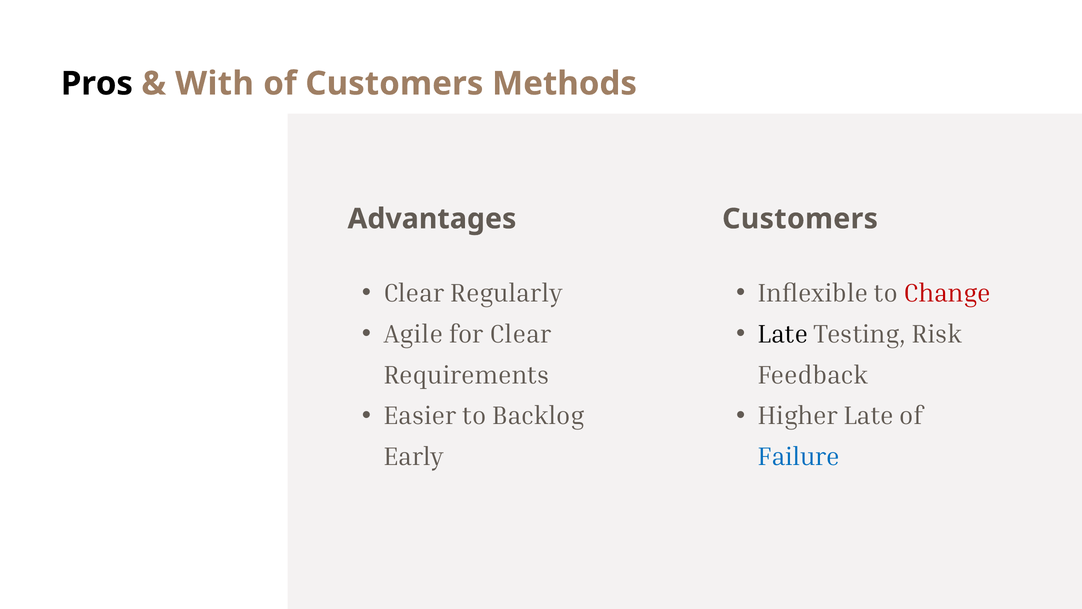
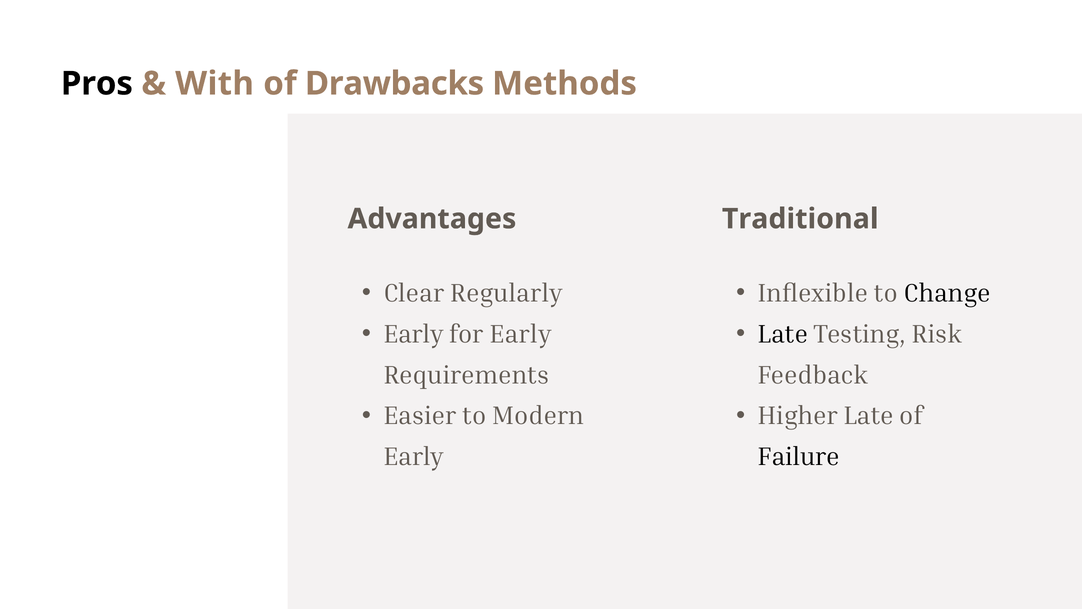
of Customers: Customers -> Drawbacks (395, 84)
Customers: Customers -> Traditional (800, 219)
Change colour: red -> black (947, 293)
Agile: Agile -> Early (414, 334)
for Clear: Clear -> Early (521, 334)
Backlog: Backlog -> Modern (538, 416)
Failure colour: blue -> black (799, 457)
